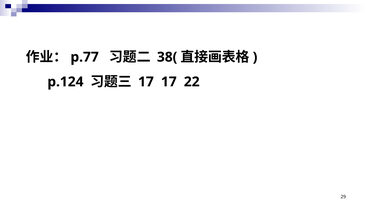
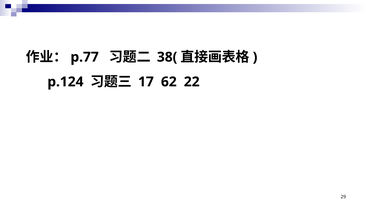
17 17: 17 -> 62 (169, 82)
